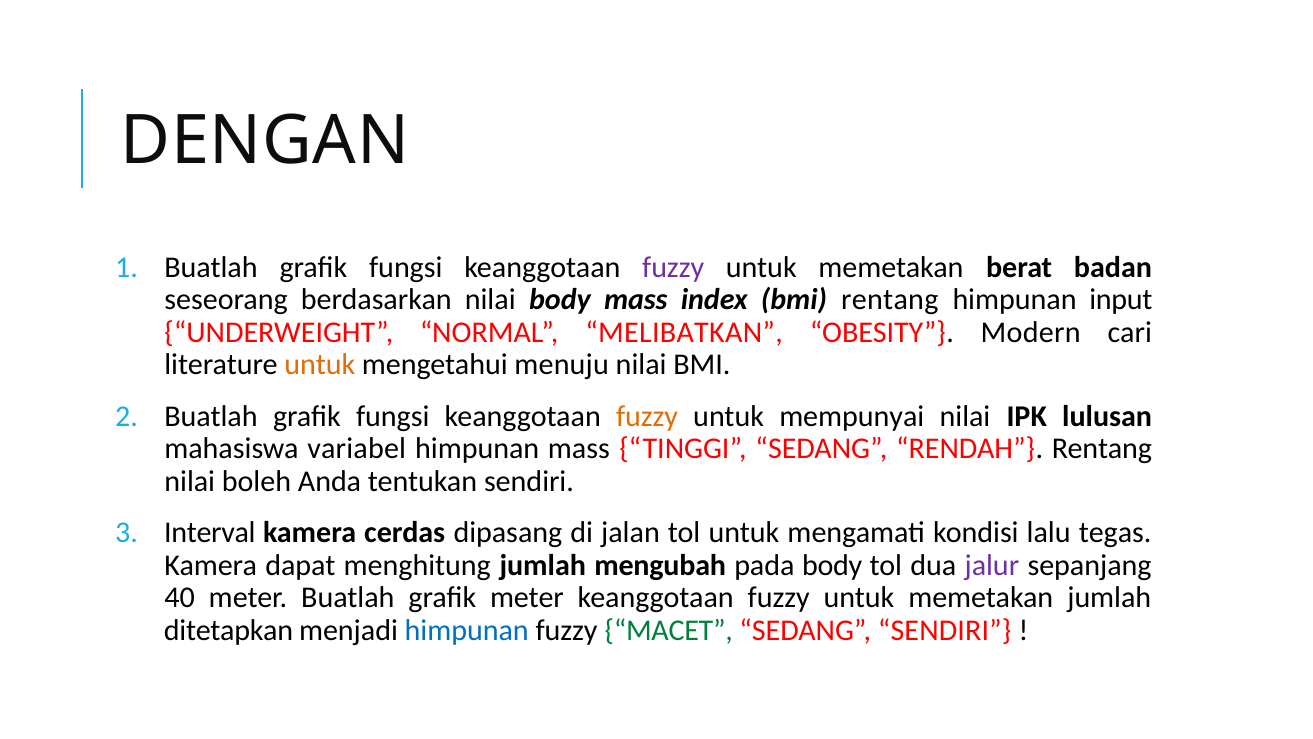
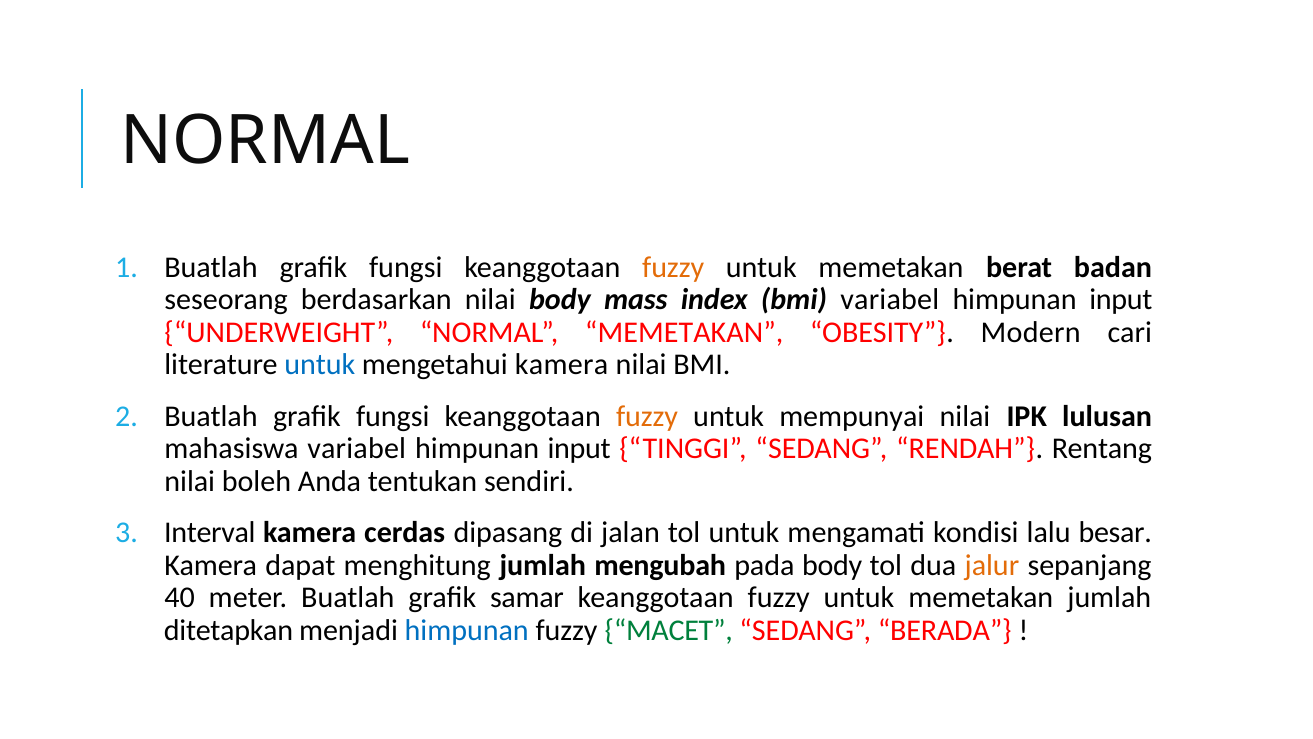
DENGAN: DENGAN -> NORMAL (265, 141)
fuzzy colour: purple -> orange (673, 267)
bmi rentang: rentang -> variabel (890, 300)
NORMAL MELIBATKAN: MELIBATKAN -> MEMETAKAN (684, 332)
untuk colour: orange -> blue (320, 365)
mengetahui menuju: menuju -> kamera (562, 365)
mass: mass -> input (579, 449)
tegas: tegas -> besar (1115, 533)
jalur colour: purple -> orange (992, 565)
grafik meter: meter -> samar (527, 598)
SEDANG SENDIRI: SENDIRI -> BERADA (945, 630)
